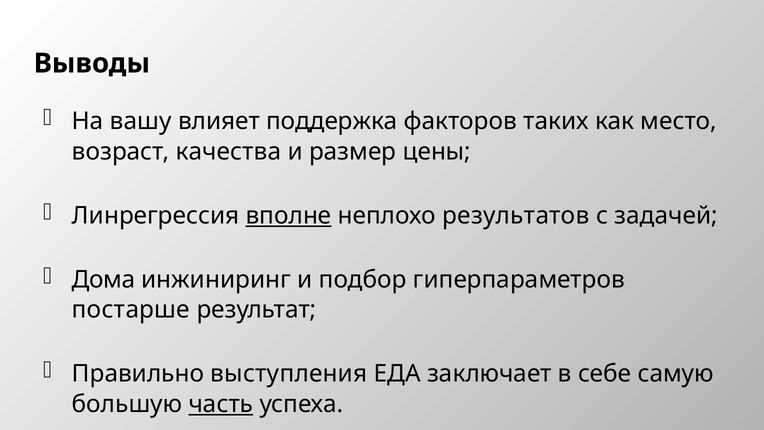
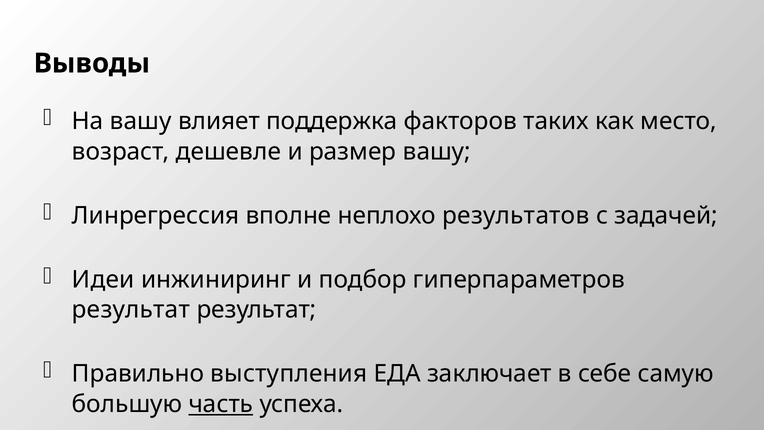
качества: качества -> дешевле (228, 152)
размер цены: цены -> вашу (437, 152)
вполне underline: present -> none (289, 215)
Дома: Дома -> Идеи (103, 279)
постарше: постарше -> результат (131, 310)
